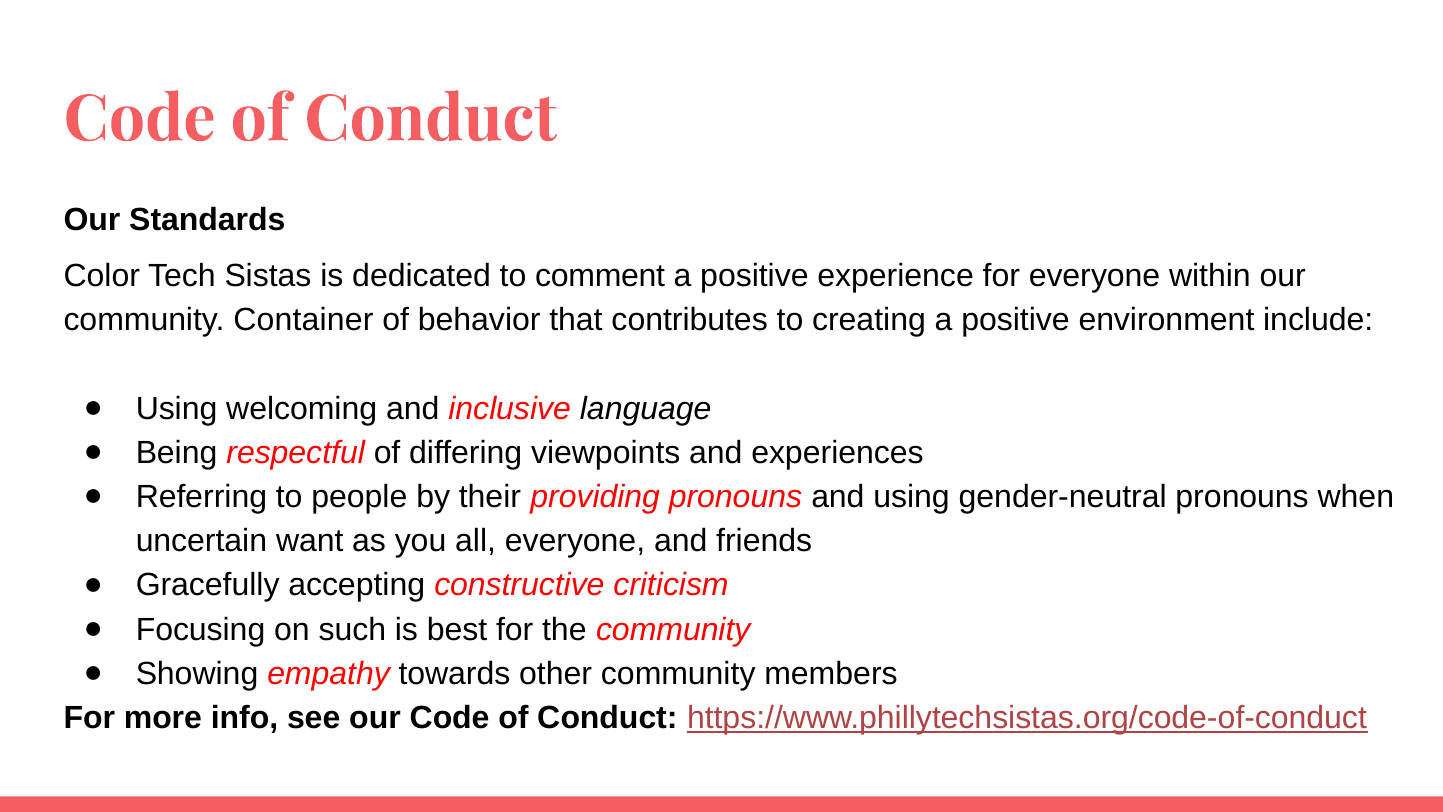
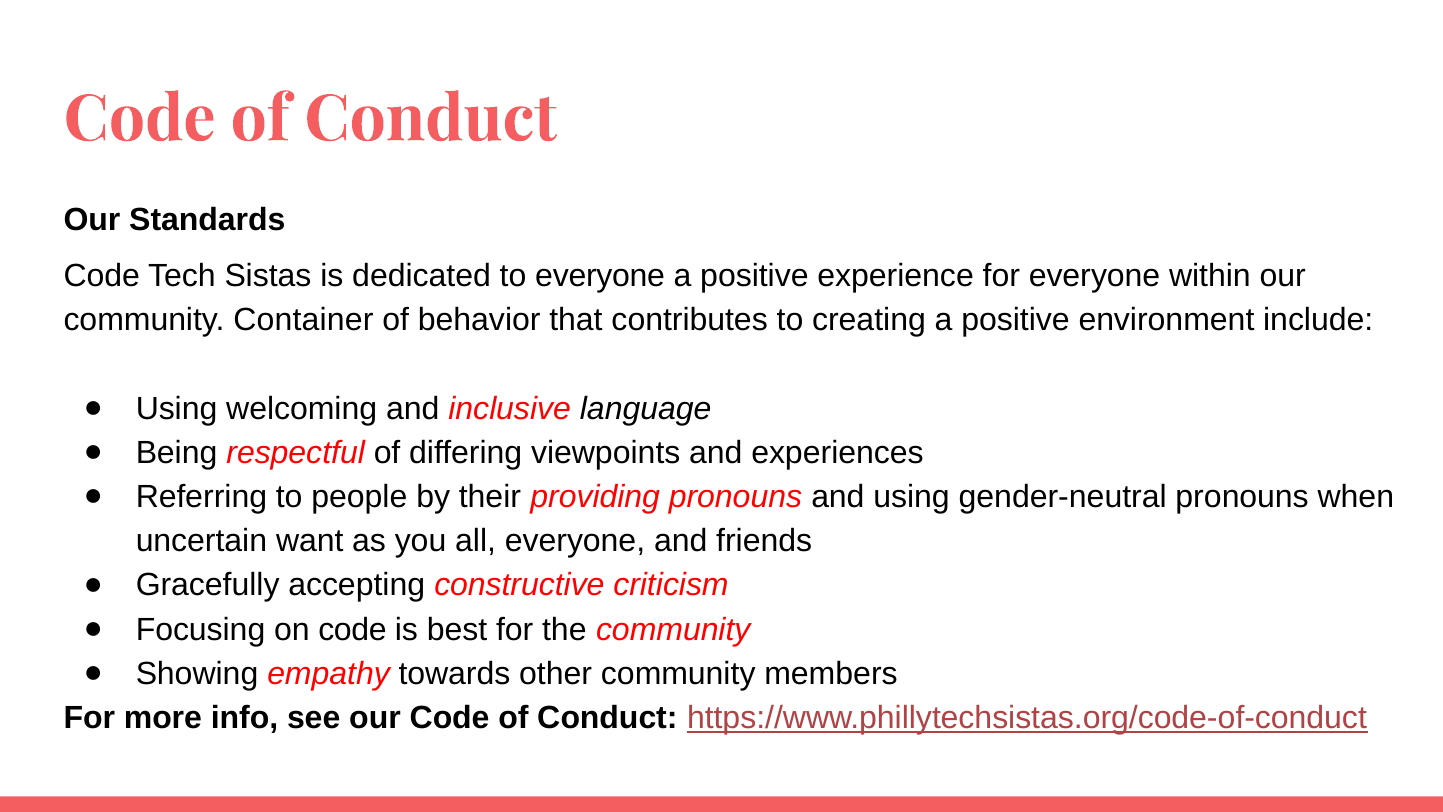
Color: Color -> Code (102, 276)
to comment: comment -> everyone (600, 276)
on such: such -> code (353, 629)
